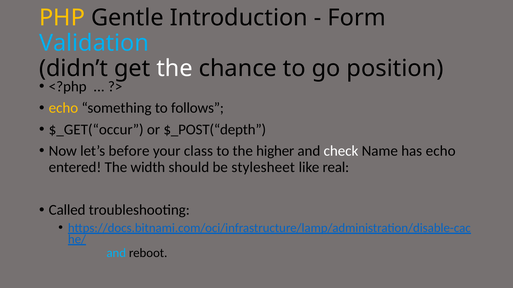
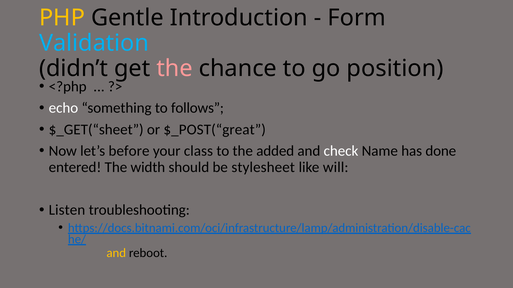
the colour: white -> pink (175, 68)
echo colour: yellow -> white (63, 108)
$_GET(“occur: $_GET(“occur -> $_GET(“sheet (96, 130)
$_POST(“depth: $_POST(“depth -> $_POST(“great (215, 130)
higher: higher -> added (275, 151)
has echo: echo -> done (441, 151)
real: real -> will (336, 167)
Called: Called -> Listen (67, 210)
and colour: light blue -> yellow (116, 253)
